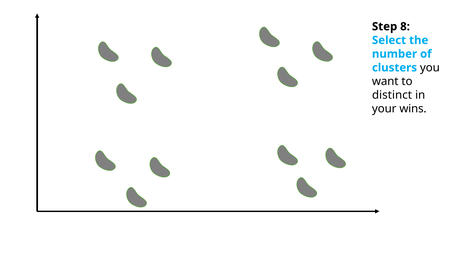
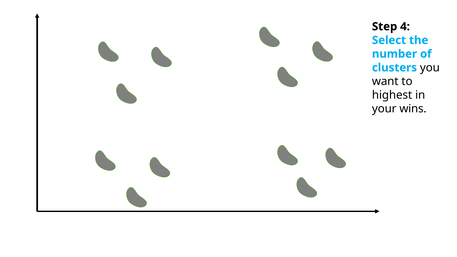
8: 8 -> 4 (405, 27)
distinct: distinct -> highest (392, 95)
